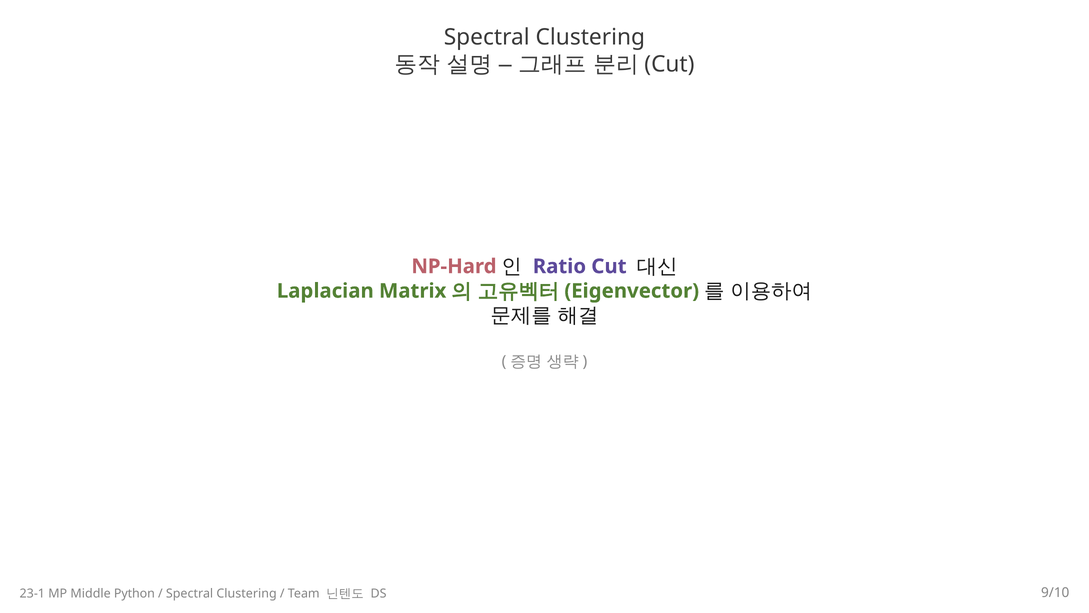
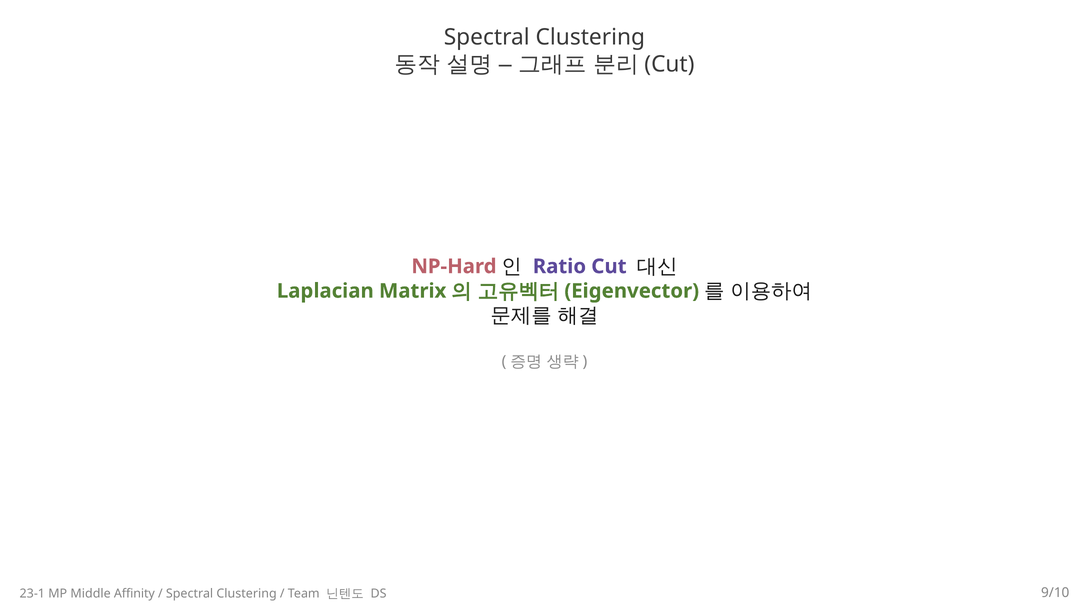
Python: Python -> Affinity (134, 593)
